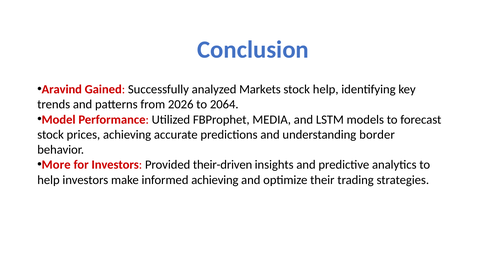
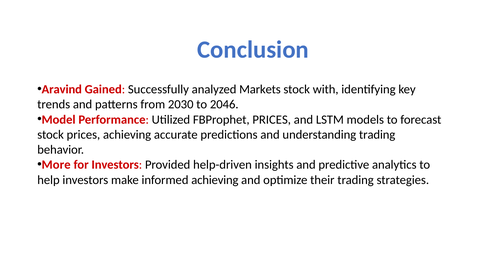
stock help: help -> with (326, 89)
2026: 2026 -> 2030 (181, 105)
2064: 2064 -> 2046 (224, 105)
FBProphet MEDIA: MEDIA -> PRICES (272, 120)
understanding border: border -> trading (377, 135)
their-driven: their-driven -> help-driven (223, 165)
